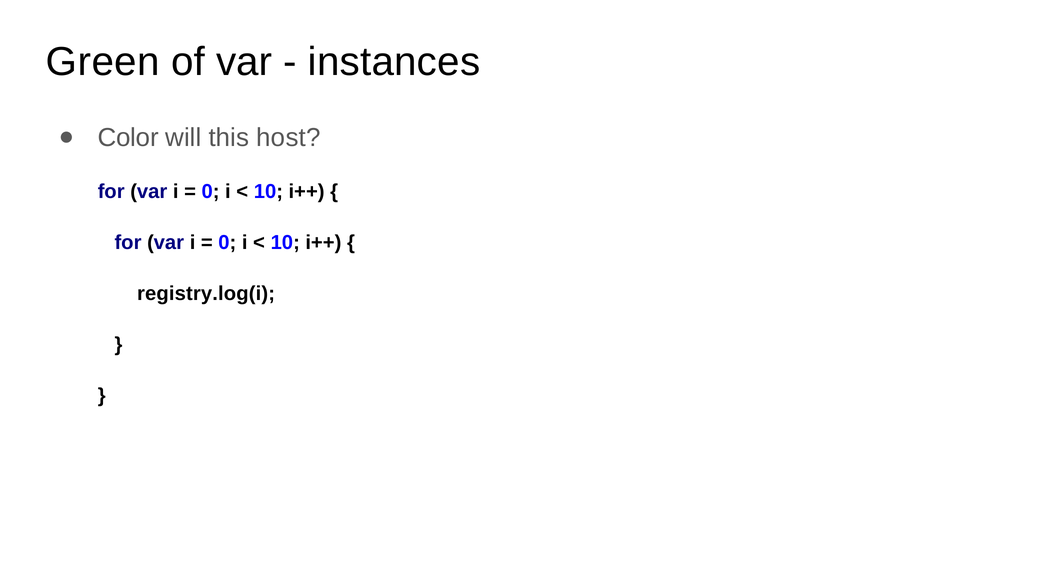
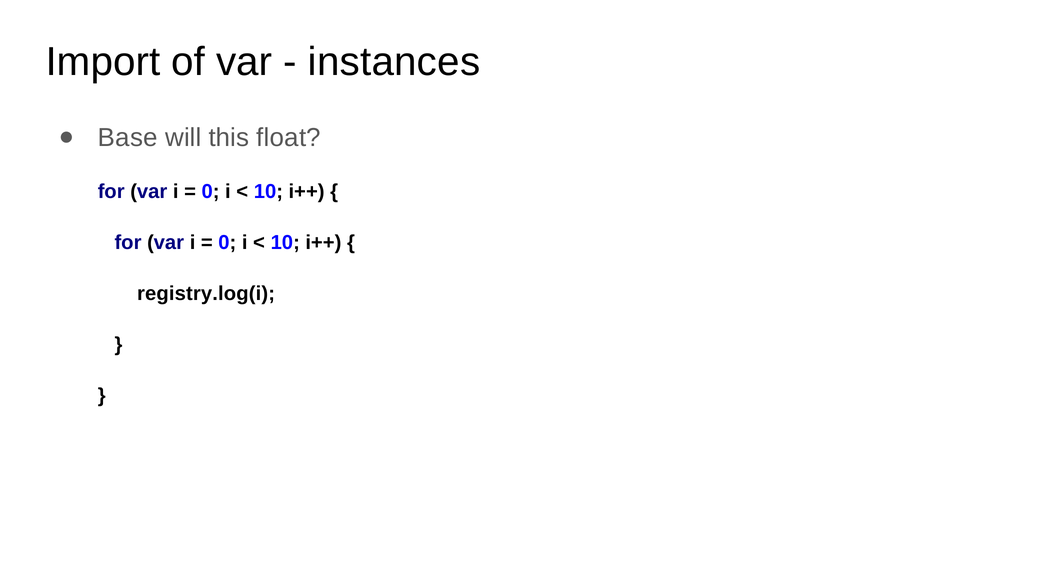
Green: Green -> Import (103, 62)
Color: Color -> Base (128, 137)
host: host -> float (289, 137)
